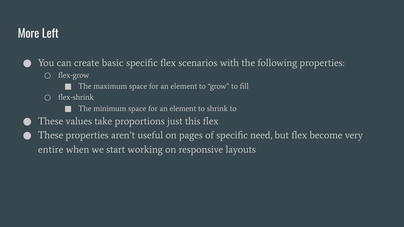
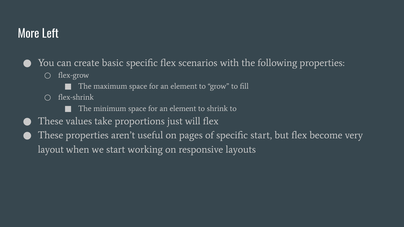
this: this -> will (193, 121)
specific need: need -> start (261, 135)
entire: entire -> layout (51, 150)
